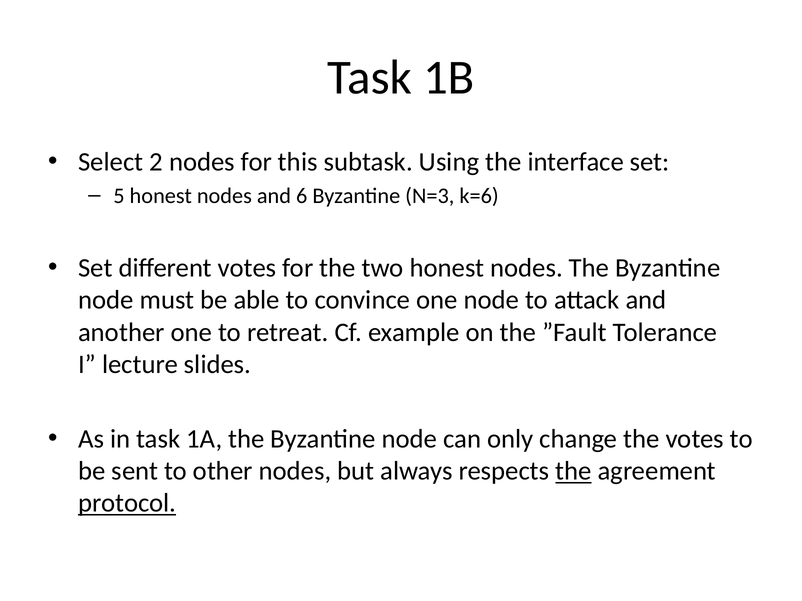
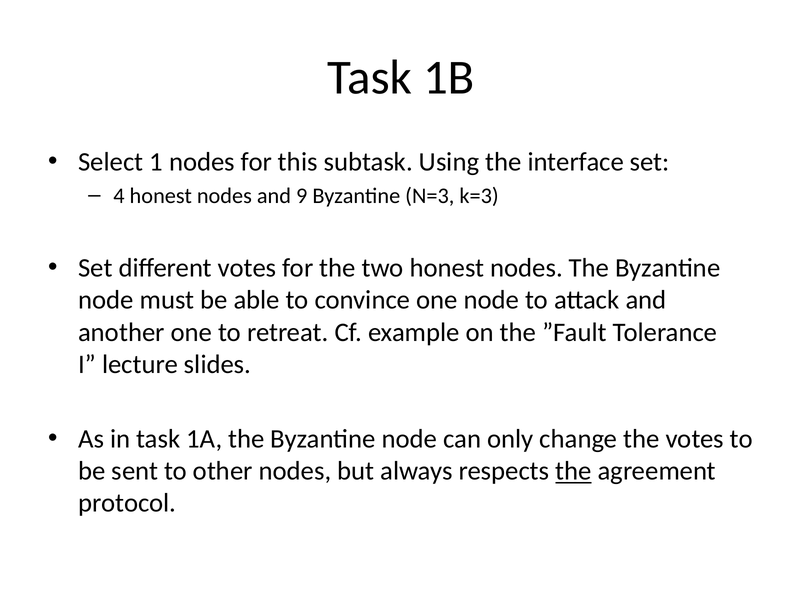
2: 2 -> 1 (156, 162)
5: 5 -> 4 (119, 196)
6: 6 -> 9 (302, 196)
k=6: k=6 -> k=3 (479, 196)
protocol underline: present -> none (127, 504)
